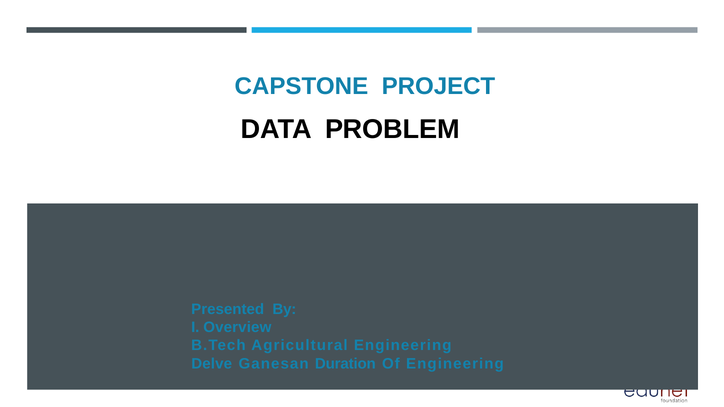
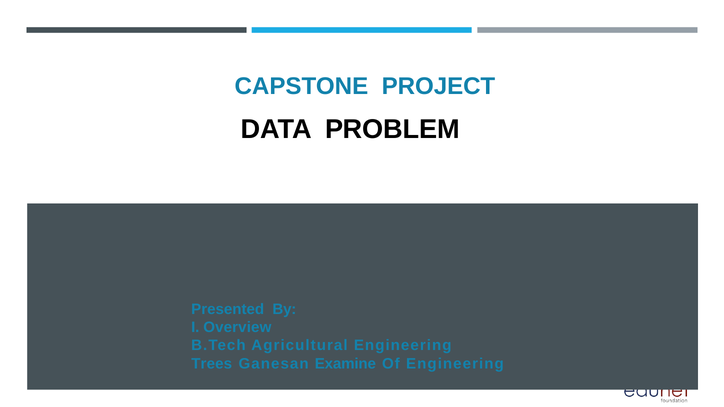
Delve: Delve -> Trees (212, 364)
Duration: Duration -> Examine (345, 364)
